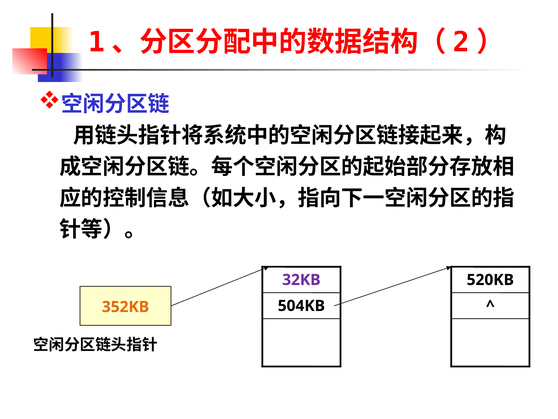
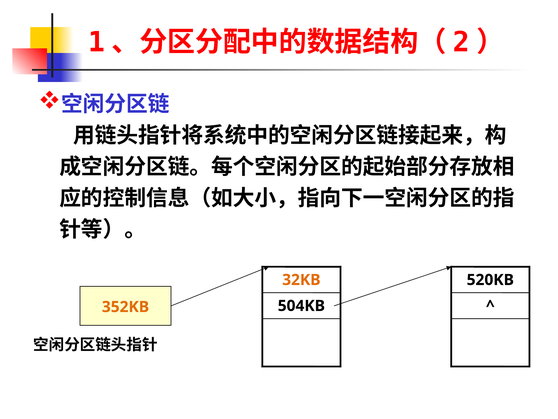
32KB colour: purple -> orange (301, 280)
